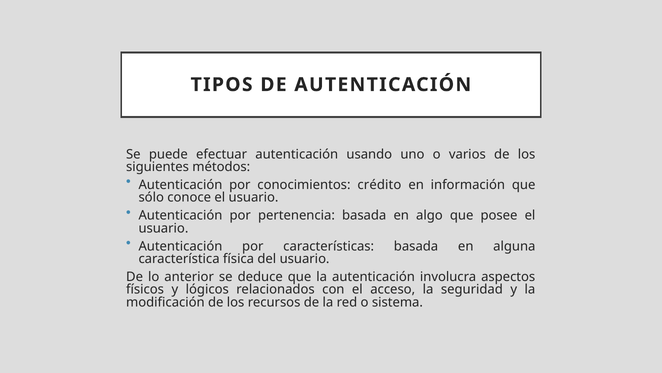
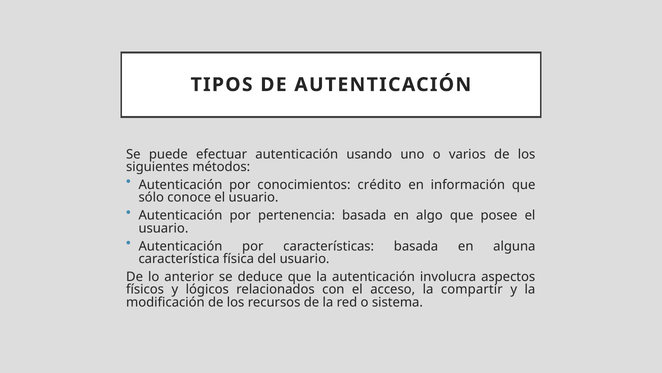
seguridad: seguridad -> compartir (472, 289)
